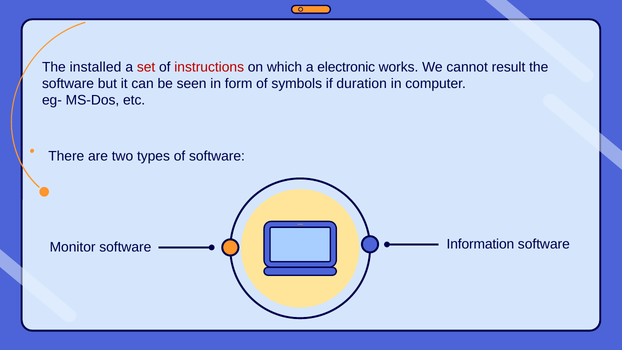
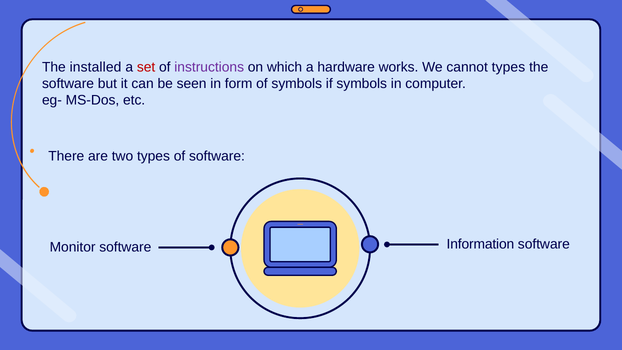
instructions colour: red -> purple (209, 67)
electronic: electronic -> hardware (346, 67)
cannot result: result -> types (508, 67)
if duration: duration -> symbols (362, 84)
